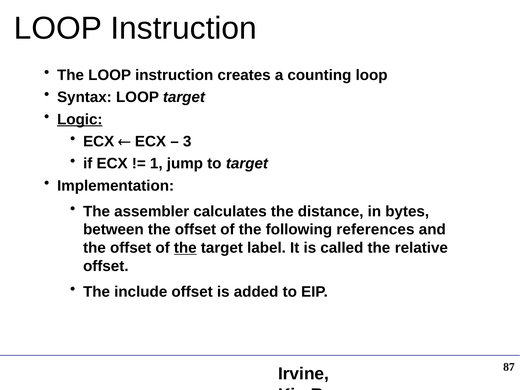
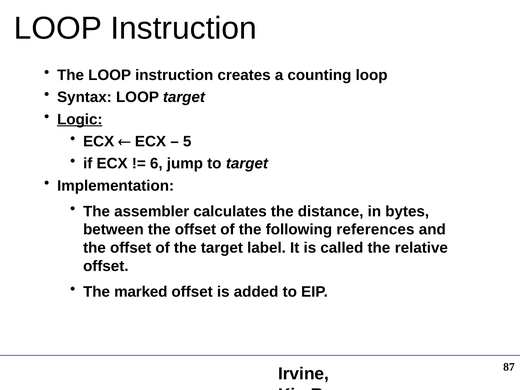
3: 3 -> 5 (187, 141)
1: 1 -> 6 (156, 164)
the underline: present -> none (185, 248)
include: include -> marked (141, 292)
